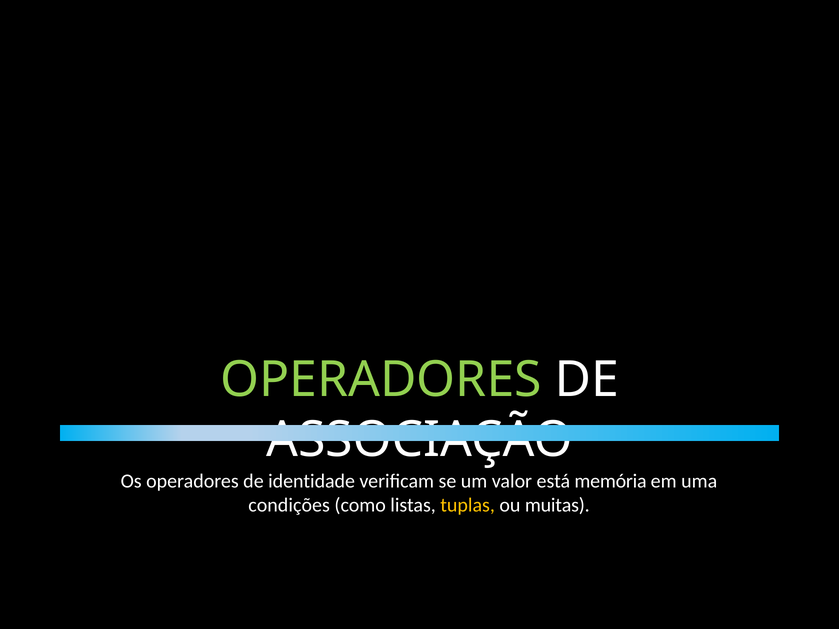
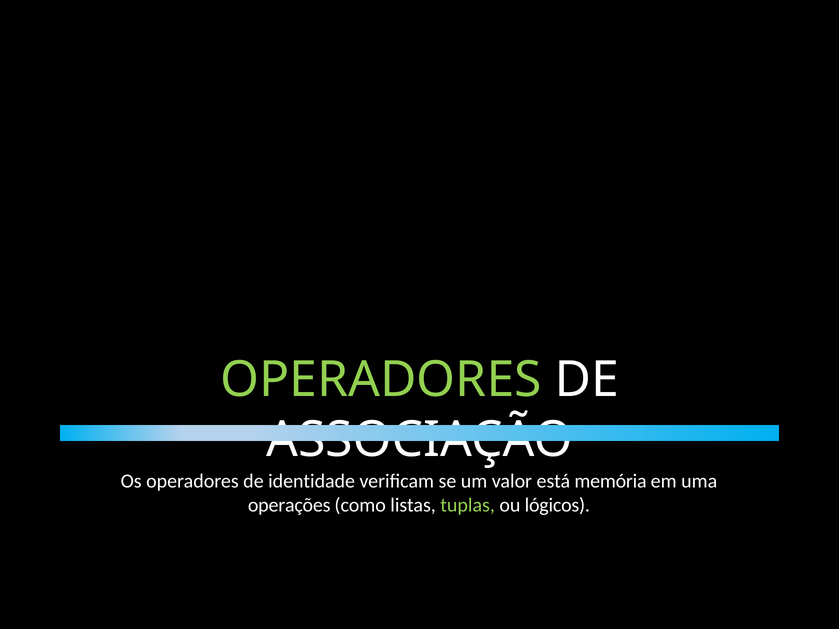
condições: condições -> operações (289, 505)
tuplas colour: yellow -> light green (468, 505)
muitas: muitas -> lógicos (557, 505)
